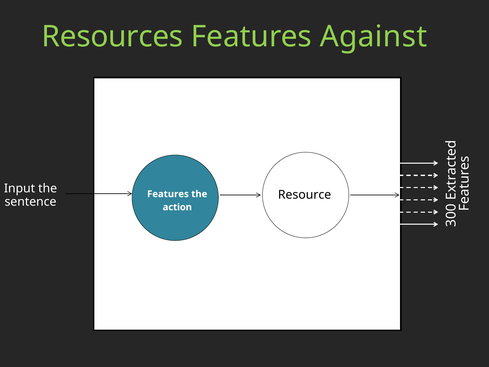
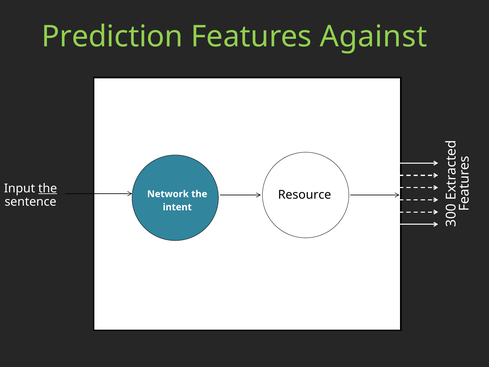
Resources: Resources -> Prediction (112, 37)
the underline: none -> present (48, 188)
Features: Features -> Network (168, 194)
action: action -> intent (177, 207)
